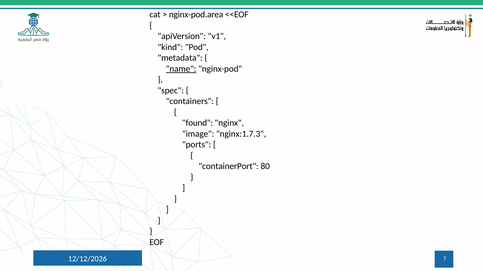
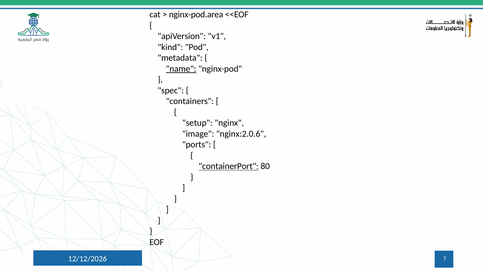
found: found -> setup (197, 123)
nginx:1.7.3: nginx:1.7.3 -> nginx:2.0.6 (241, 134)
containerPort underline: none -> present (229, 167)
